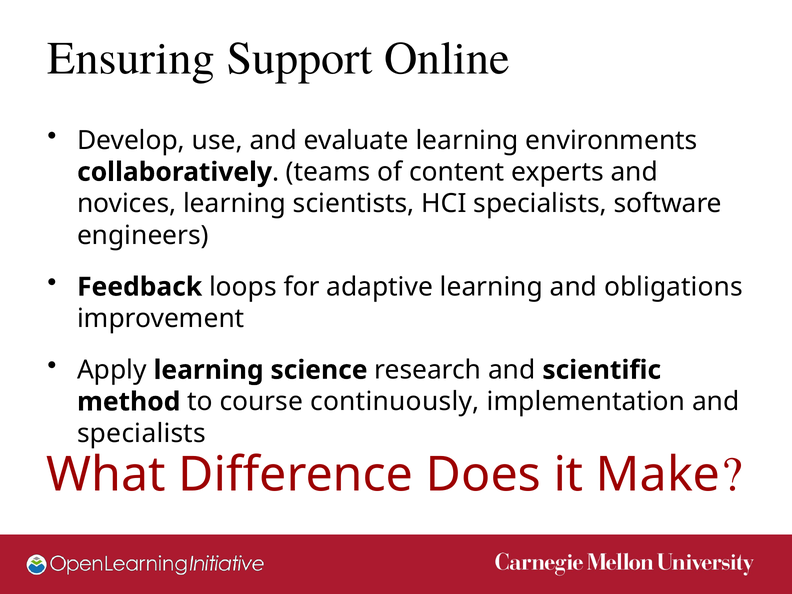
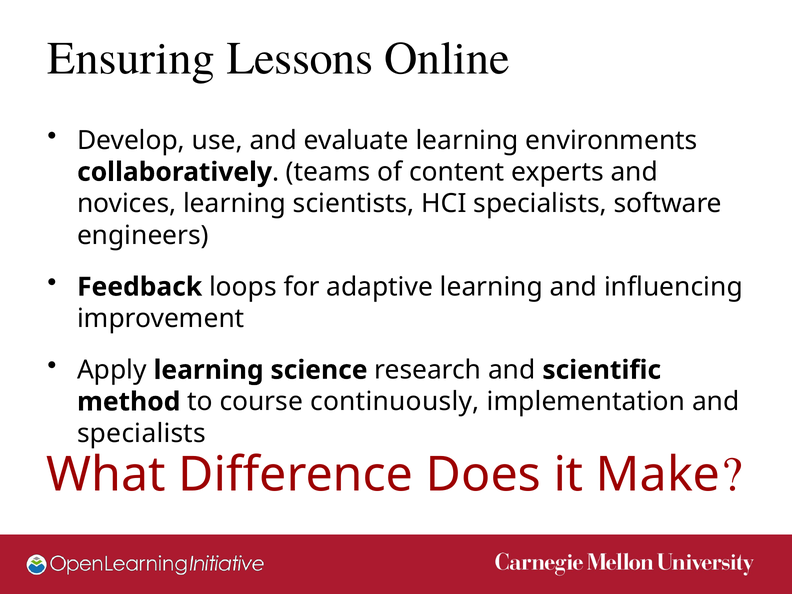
Support: Support -> Lessons (300, 59)
obligations: obligations -> influencing (673, 287)
